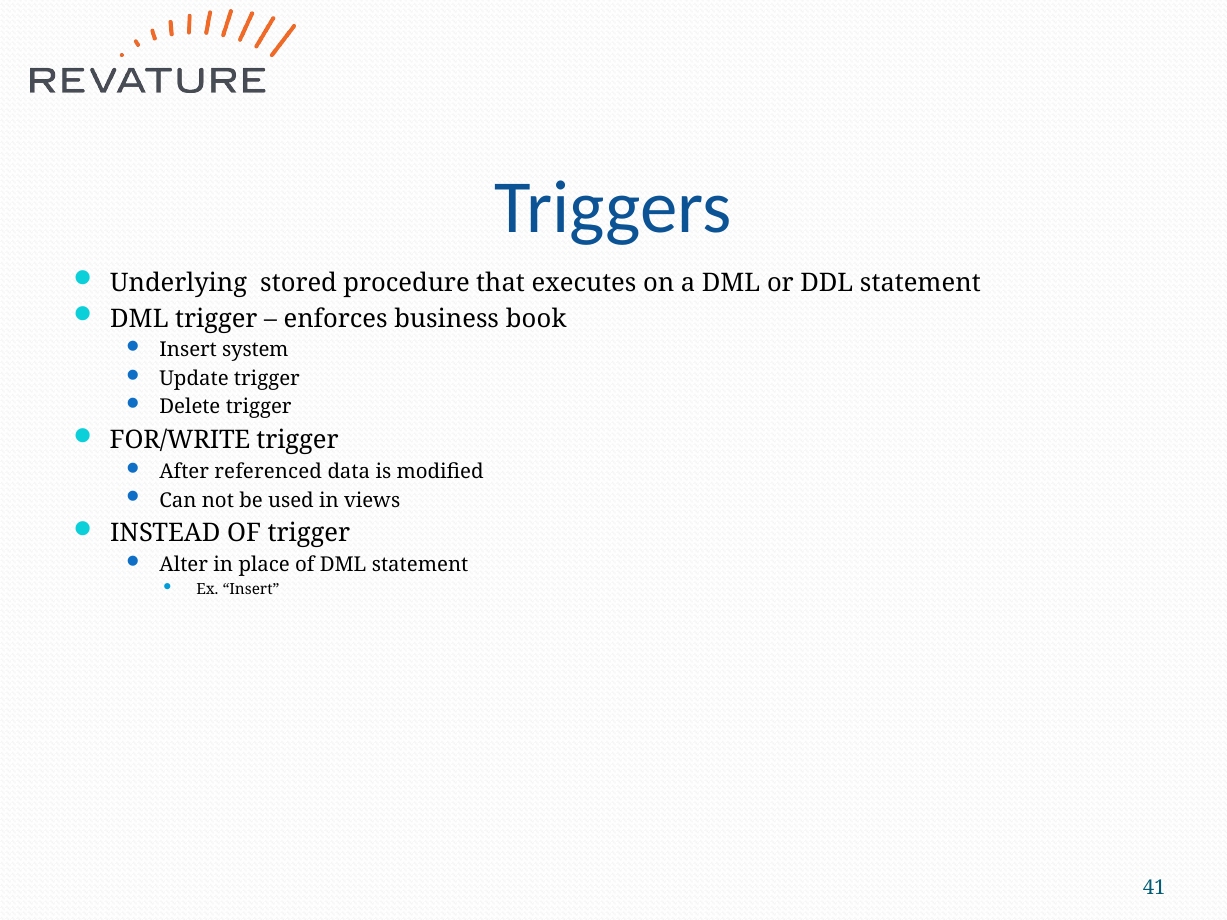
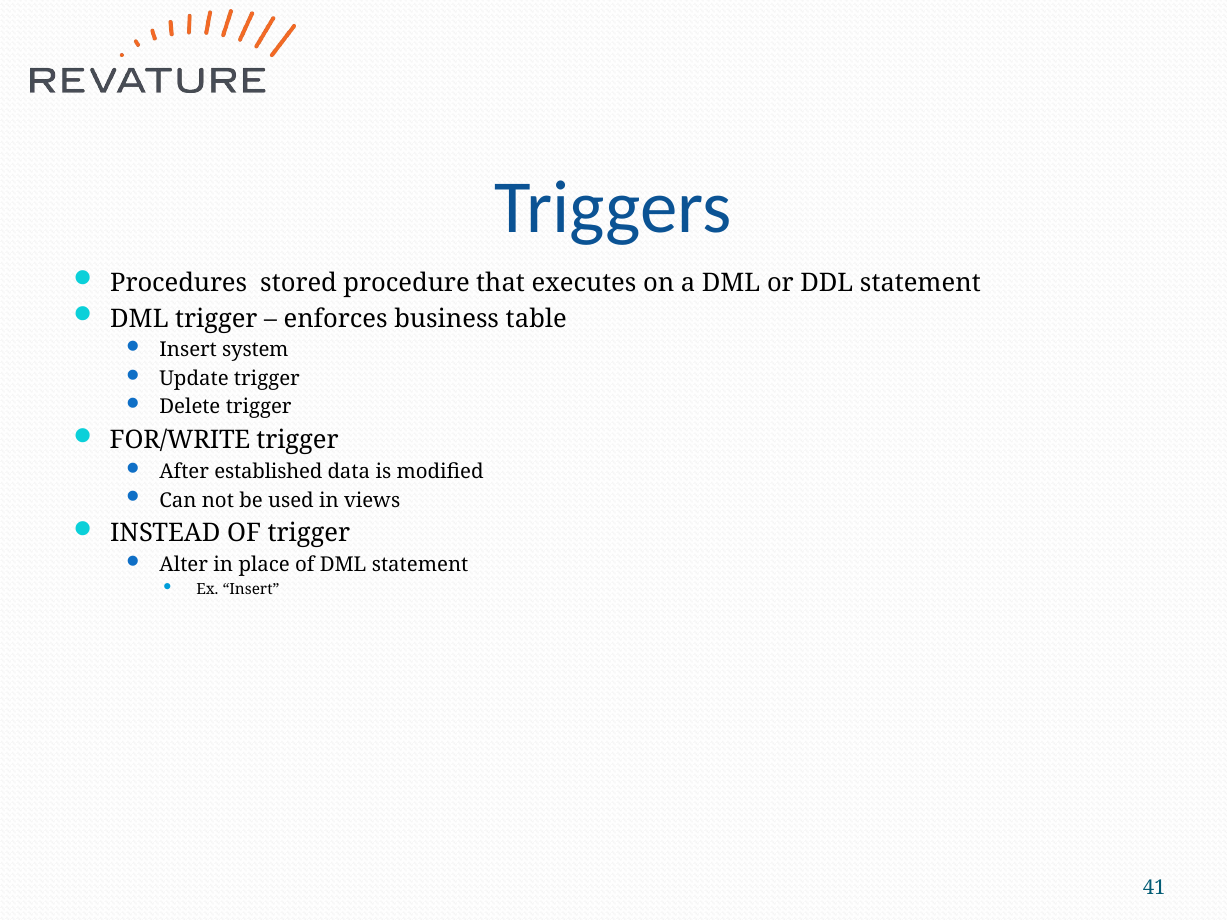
Underlying: Underlying -> Procedures (179, 283)
book: book -> table (536, 319)
referenced: referenced -> established (268, 472)
